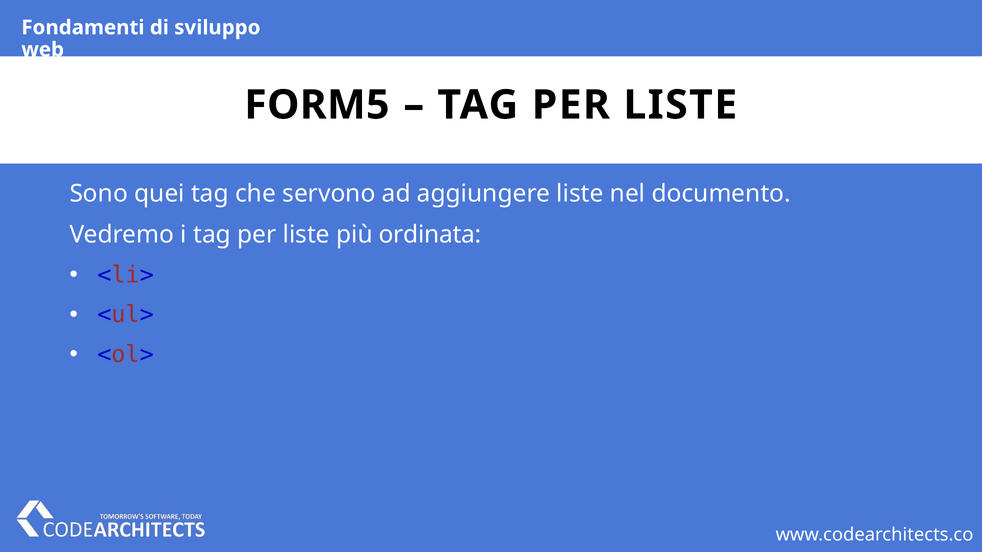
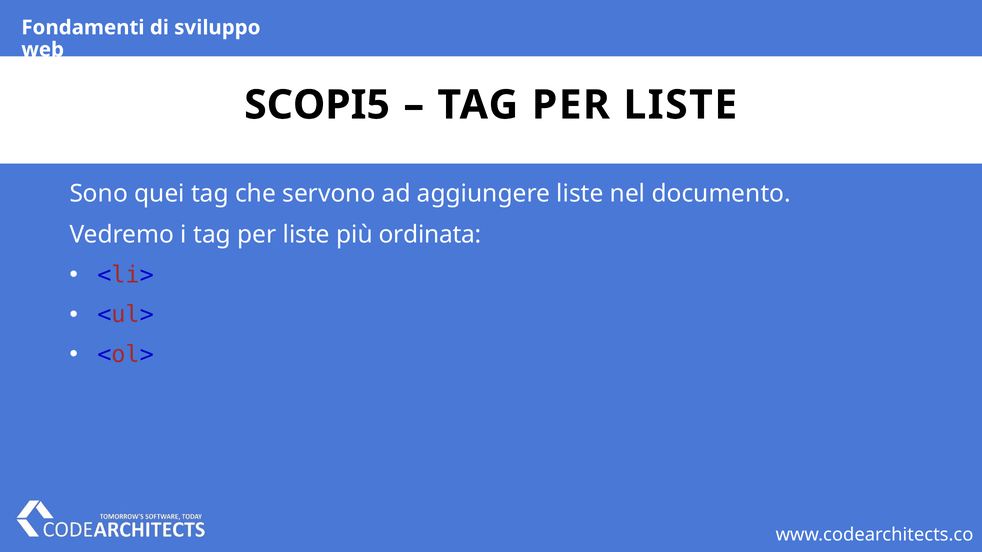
FORM5: FORM5 -> SCOPI5 (317, 105)
